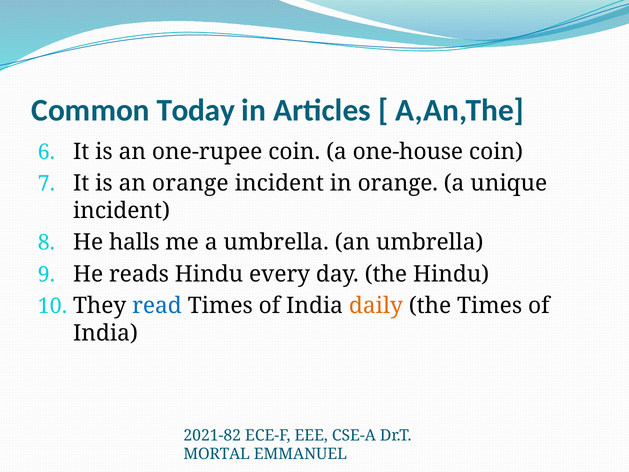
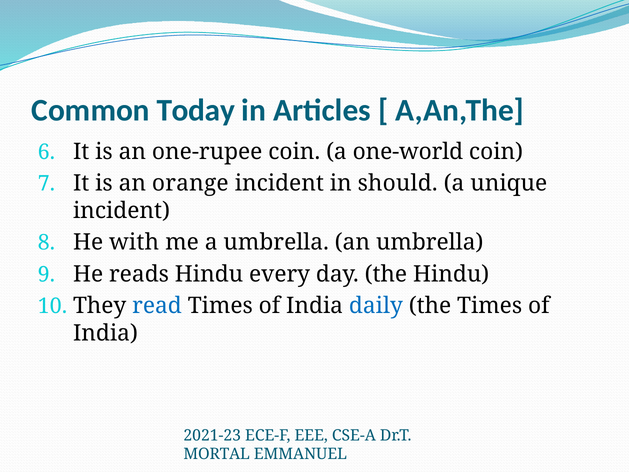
one-house: one-house -> one-world (408, 151)
in orange: orange -> should (398, 183)
halls: halls -> with (134, 242)
daily colour: orange -> blue (376, 306)
2021-82: 2021-82 -> 2021-23 (212, 435)
